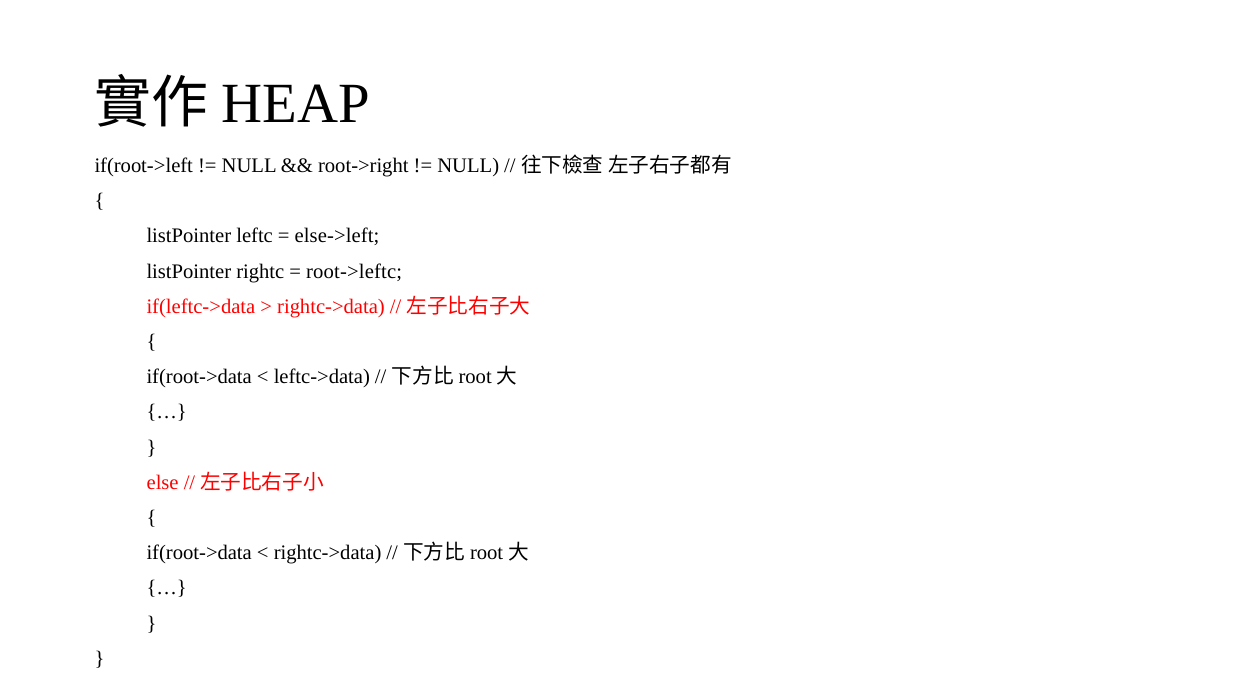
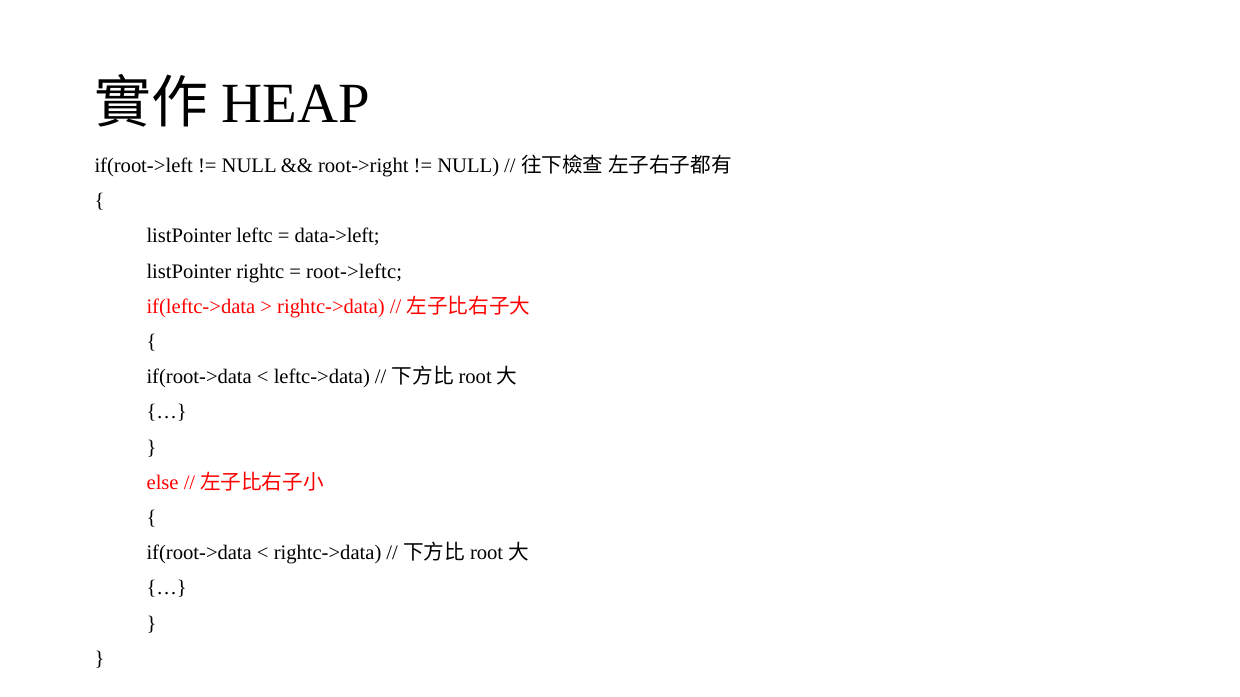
else->left: else->left -> data->left (337, 236)
